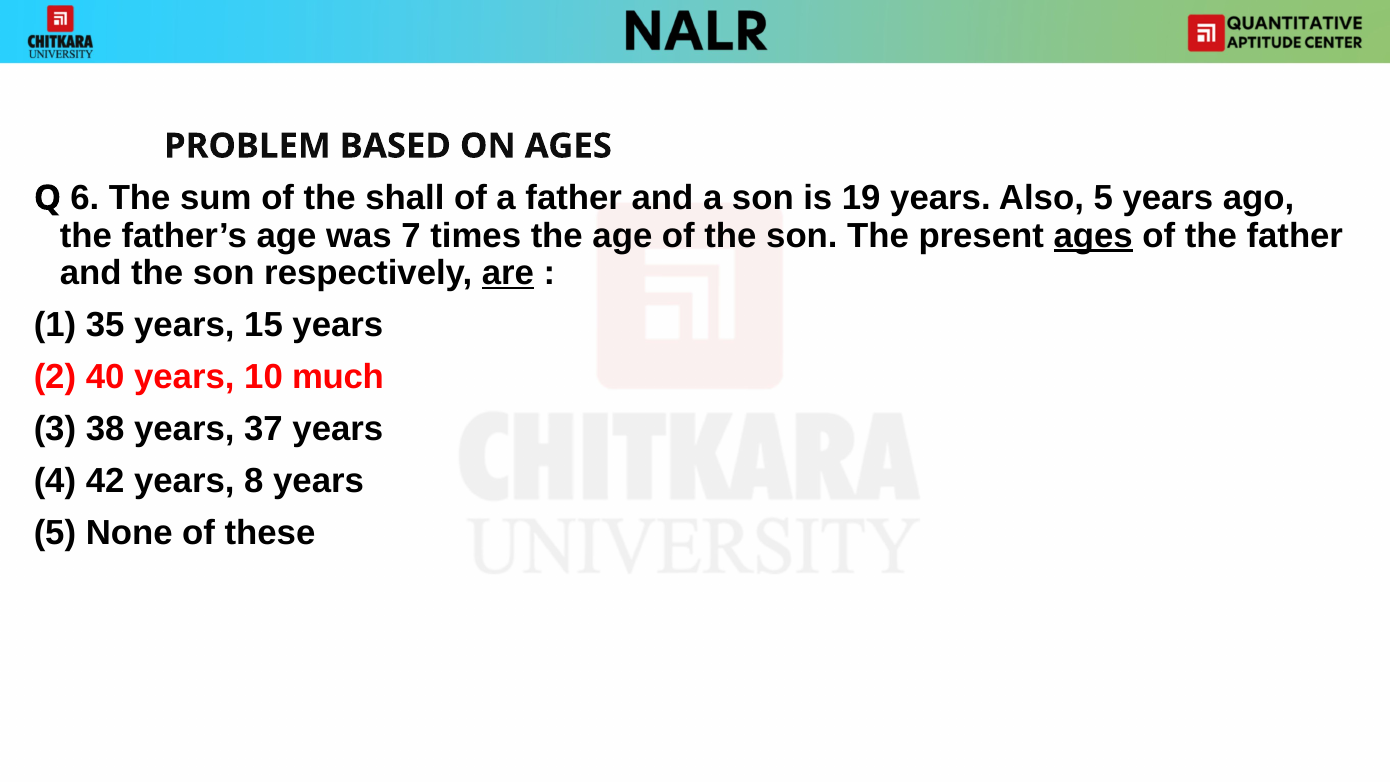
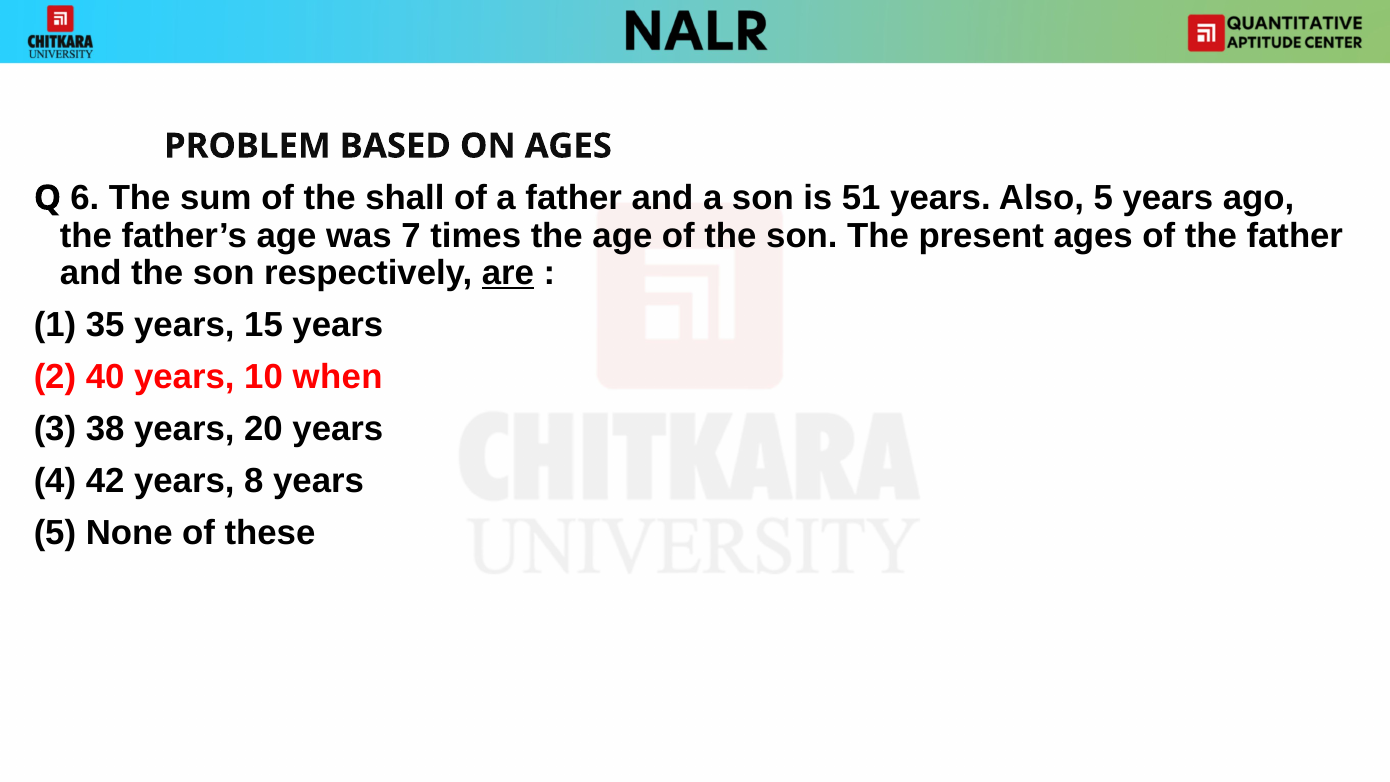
19: 19 -> 51 (861, 198)
ages underline: present -> none (1093, 236)
much: much -> when (338, 377)
37: 37 -> 20 (263, 429)
